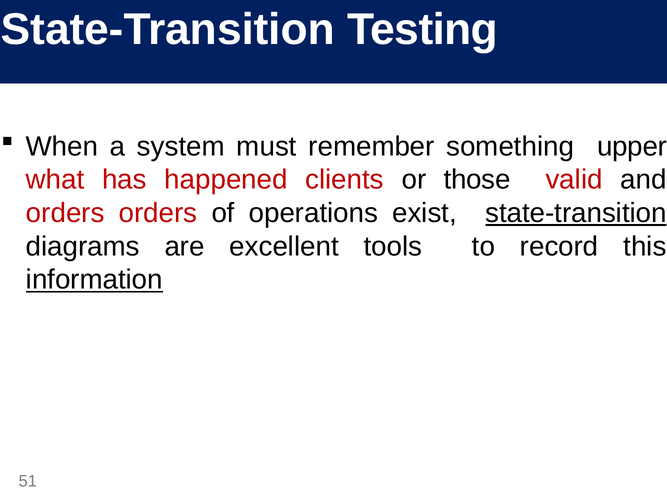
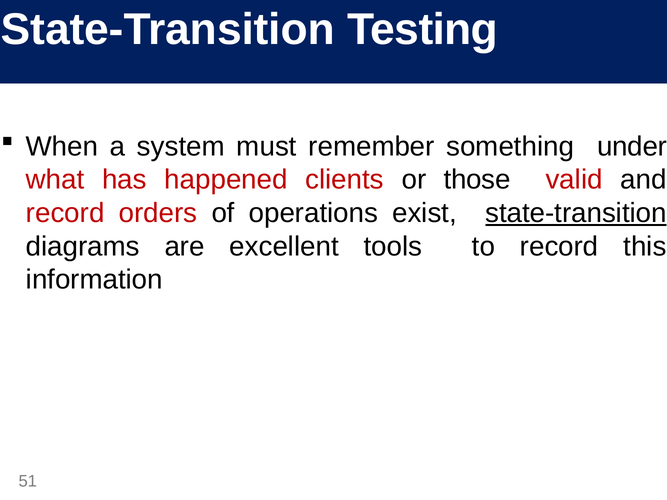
upper: upper -> under (632, 146)
orders: orders -> record (65, 213)
information underline: present -> none (94, 280)
